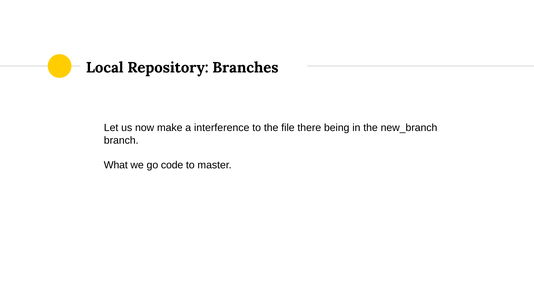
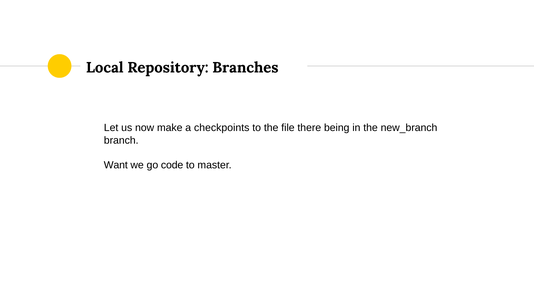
interference: interference -> checkpoints (222, 128)
What: What -> Want (116, 165)
